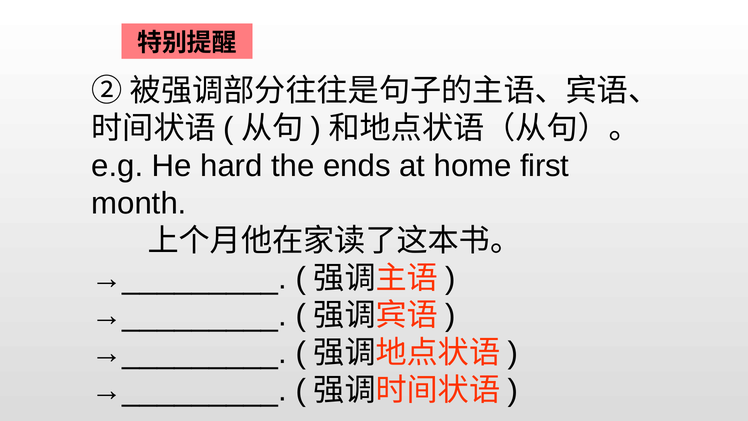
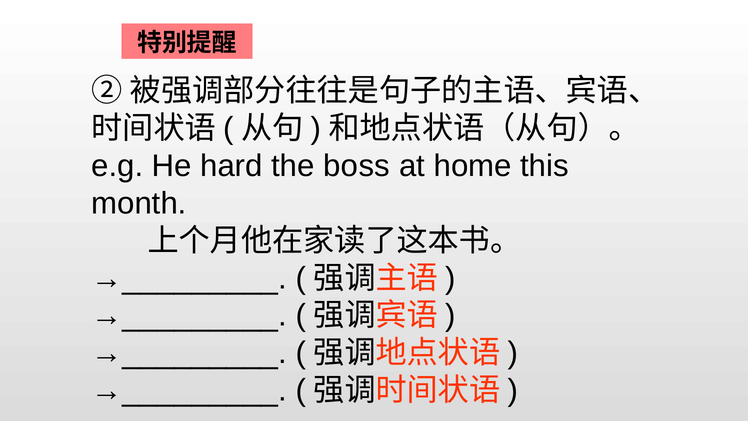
ends: ends -> boss (357, 166)
first: first -> this (544, 166)
